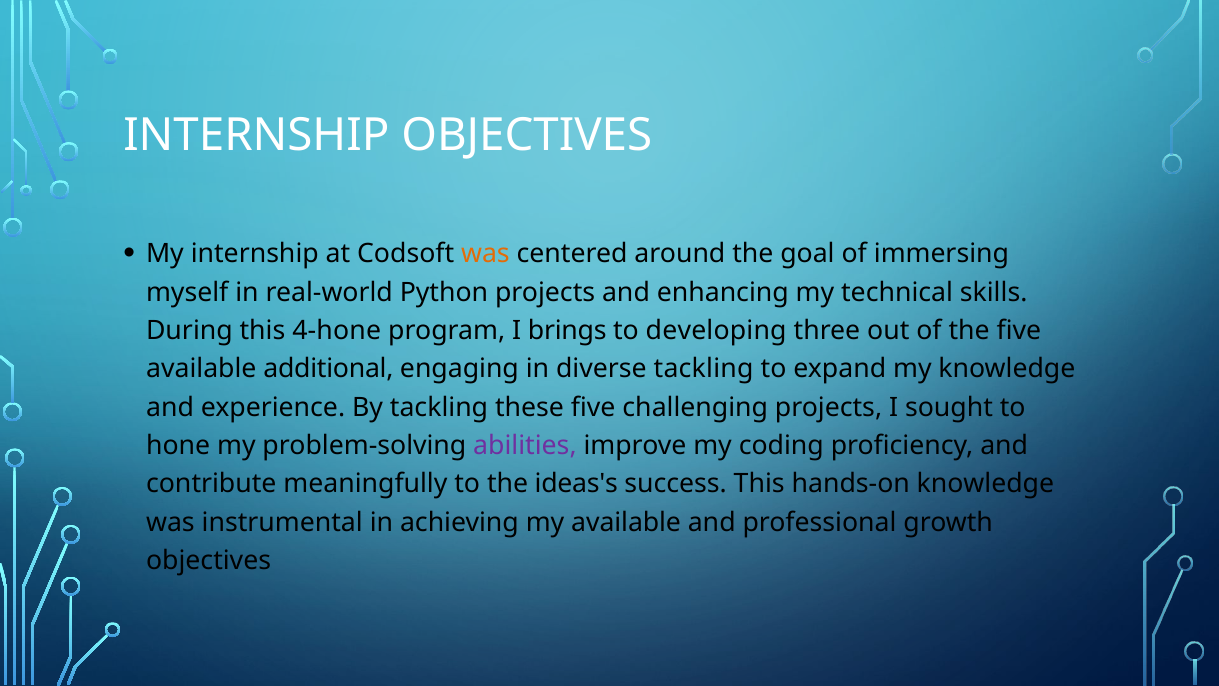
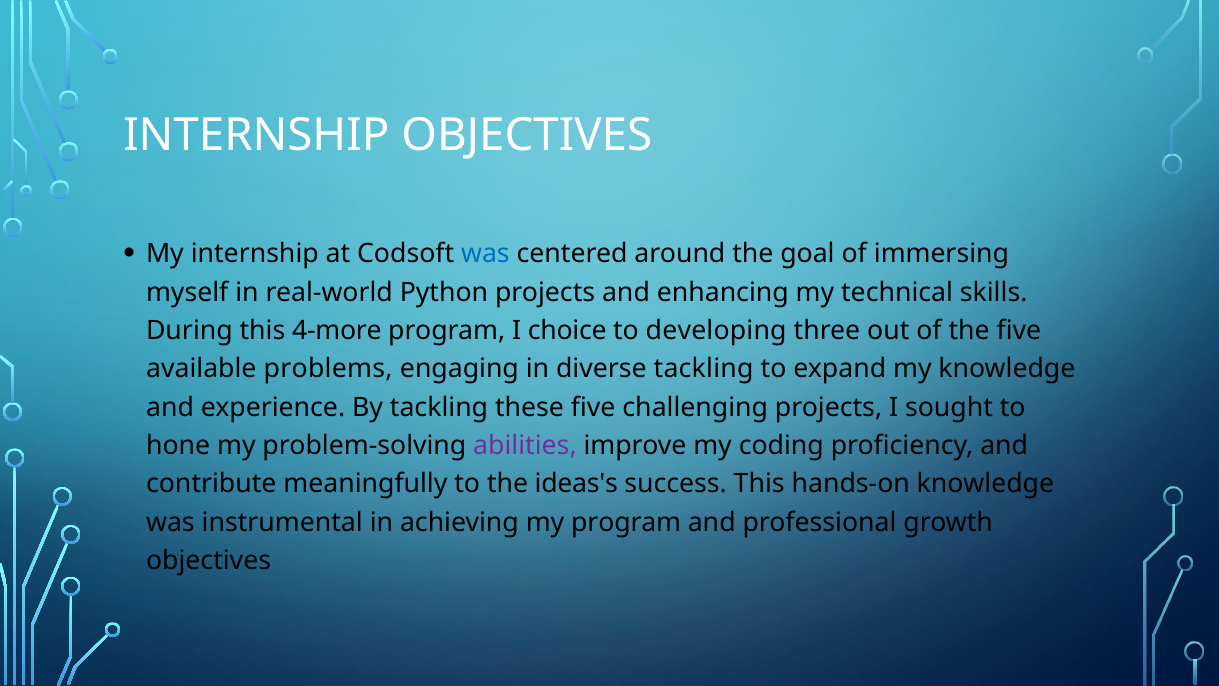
was colour: orange -> blue (485, 254)
4-hone: 4-hone -> 4-more (337, 330)
brings: brings -> choice (567, 330)
additional: additional -> problems (328, 369)
my available: available -> program (626, 522)
